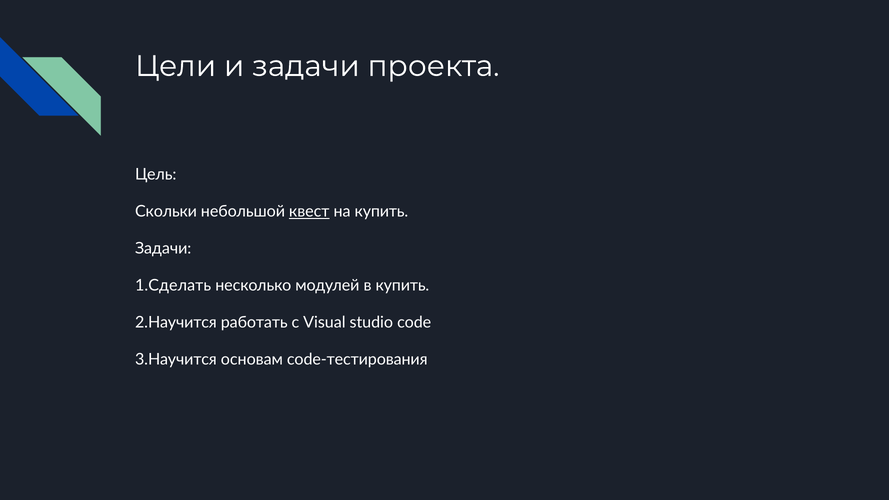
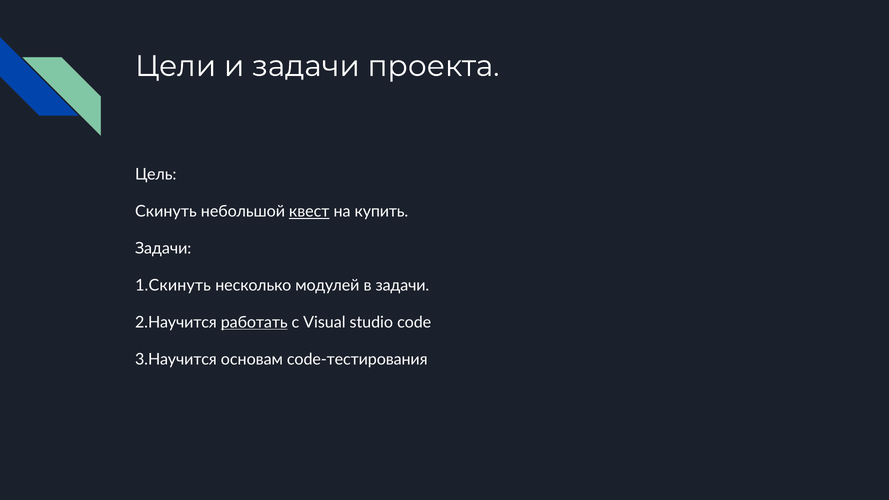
Скольки: Скольки -> Скинуть (166, 212)
1.Сделать: 1.Сделать -> 1.Скинуть (173, 285)
в купить: купить -> задачи (402, 285)
работать underline: none -> present (254, 322)
